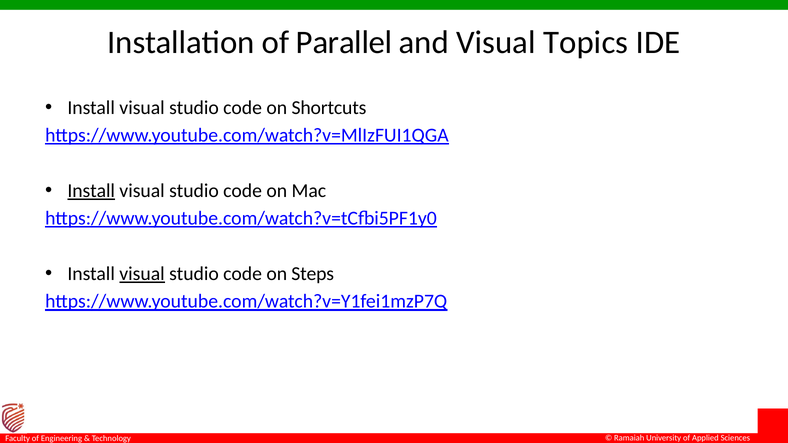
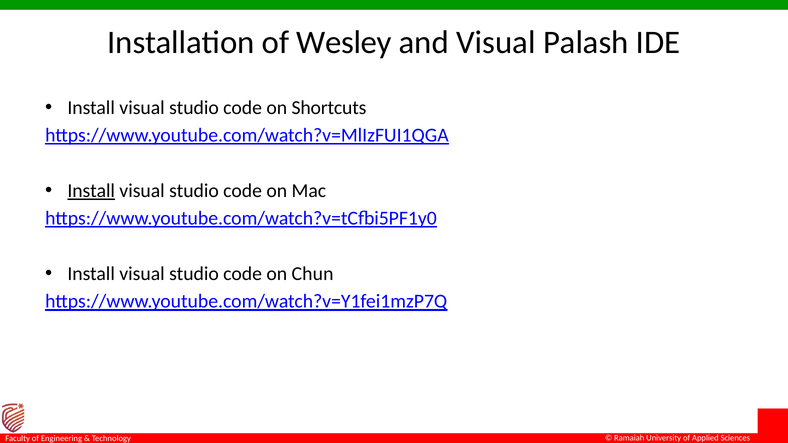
Parallel: Parallel -> Wesley (344, 43)
Topics: Topics -> Palash (586, 43)
visual underline: present -> none (142, 274)
Steps: Steps -> Chun (313, 274)
